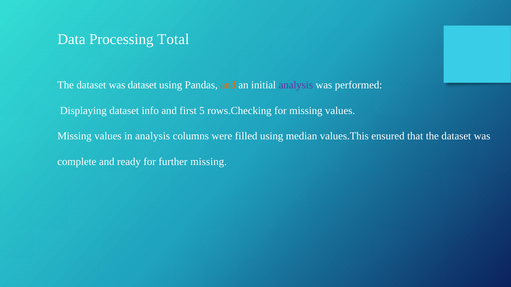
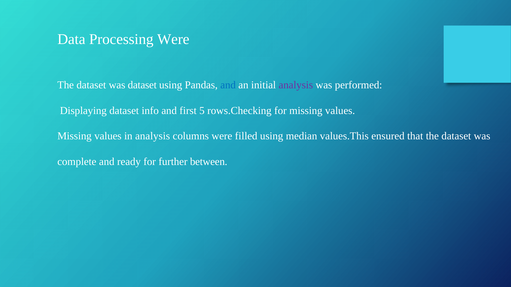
Processing Total: Total -> Were (173, 39)
and colour: orange -> blue (228, 85)
further missing: missing -> between (209, 162)
